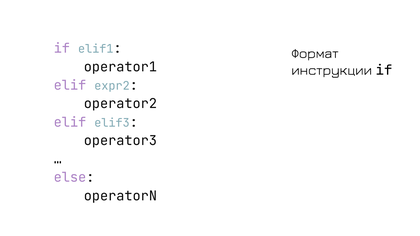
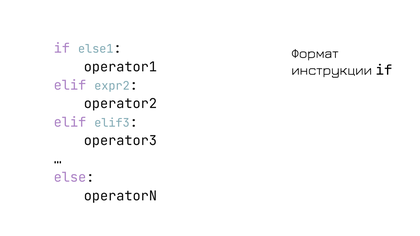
elif1: elif1 -> else1 (96, 49)
